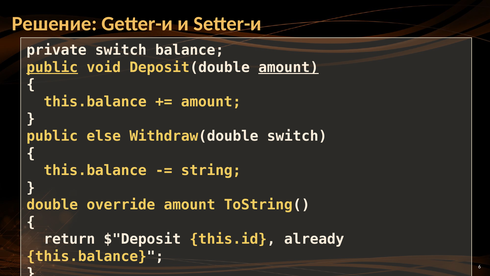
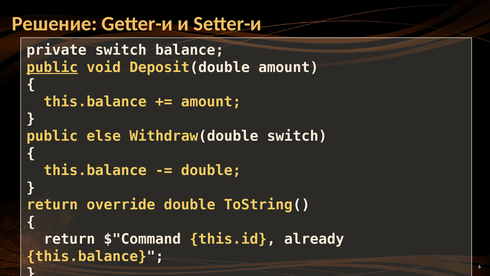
amount underline: present -> none (288, 67)
string: string -> double (211, 170)
double: double -> return (52, 205)
override amount: amount -> double (190, 205)
$"Deposit: $"Deposit -> $"Command (142, 239)
